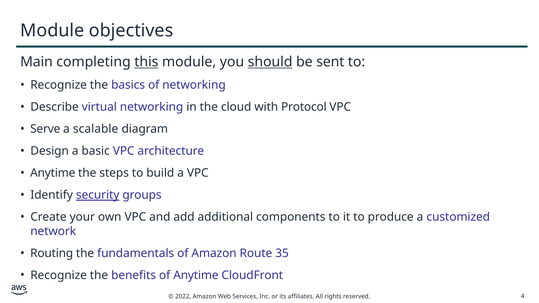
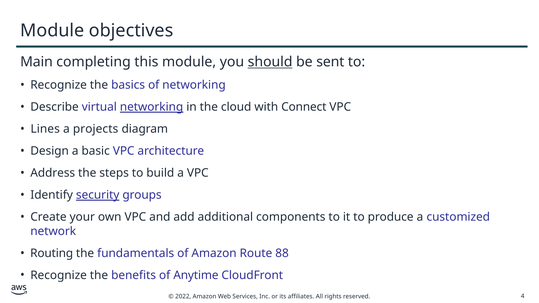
this underline: present -> none (146, 62)
networking underline: none -> present (152, 107)
Protocol: Protocol -> Connect (304, 107)
Serve: Serve -> Lines (45, 129)
scalable: scalable -> projects (96, 129)
Anytime: Anytime -> Address (53, 173)
35: 35 -> 88 (282, 253)
